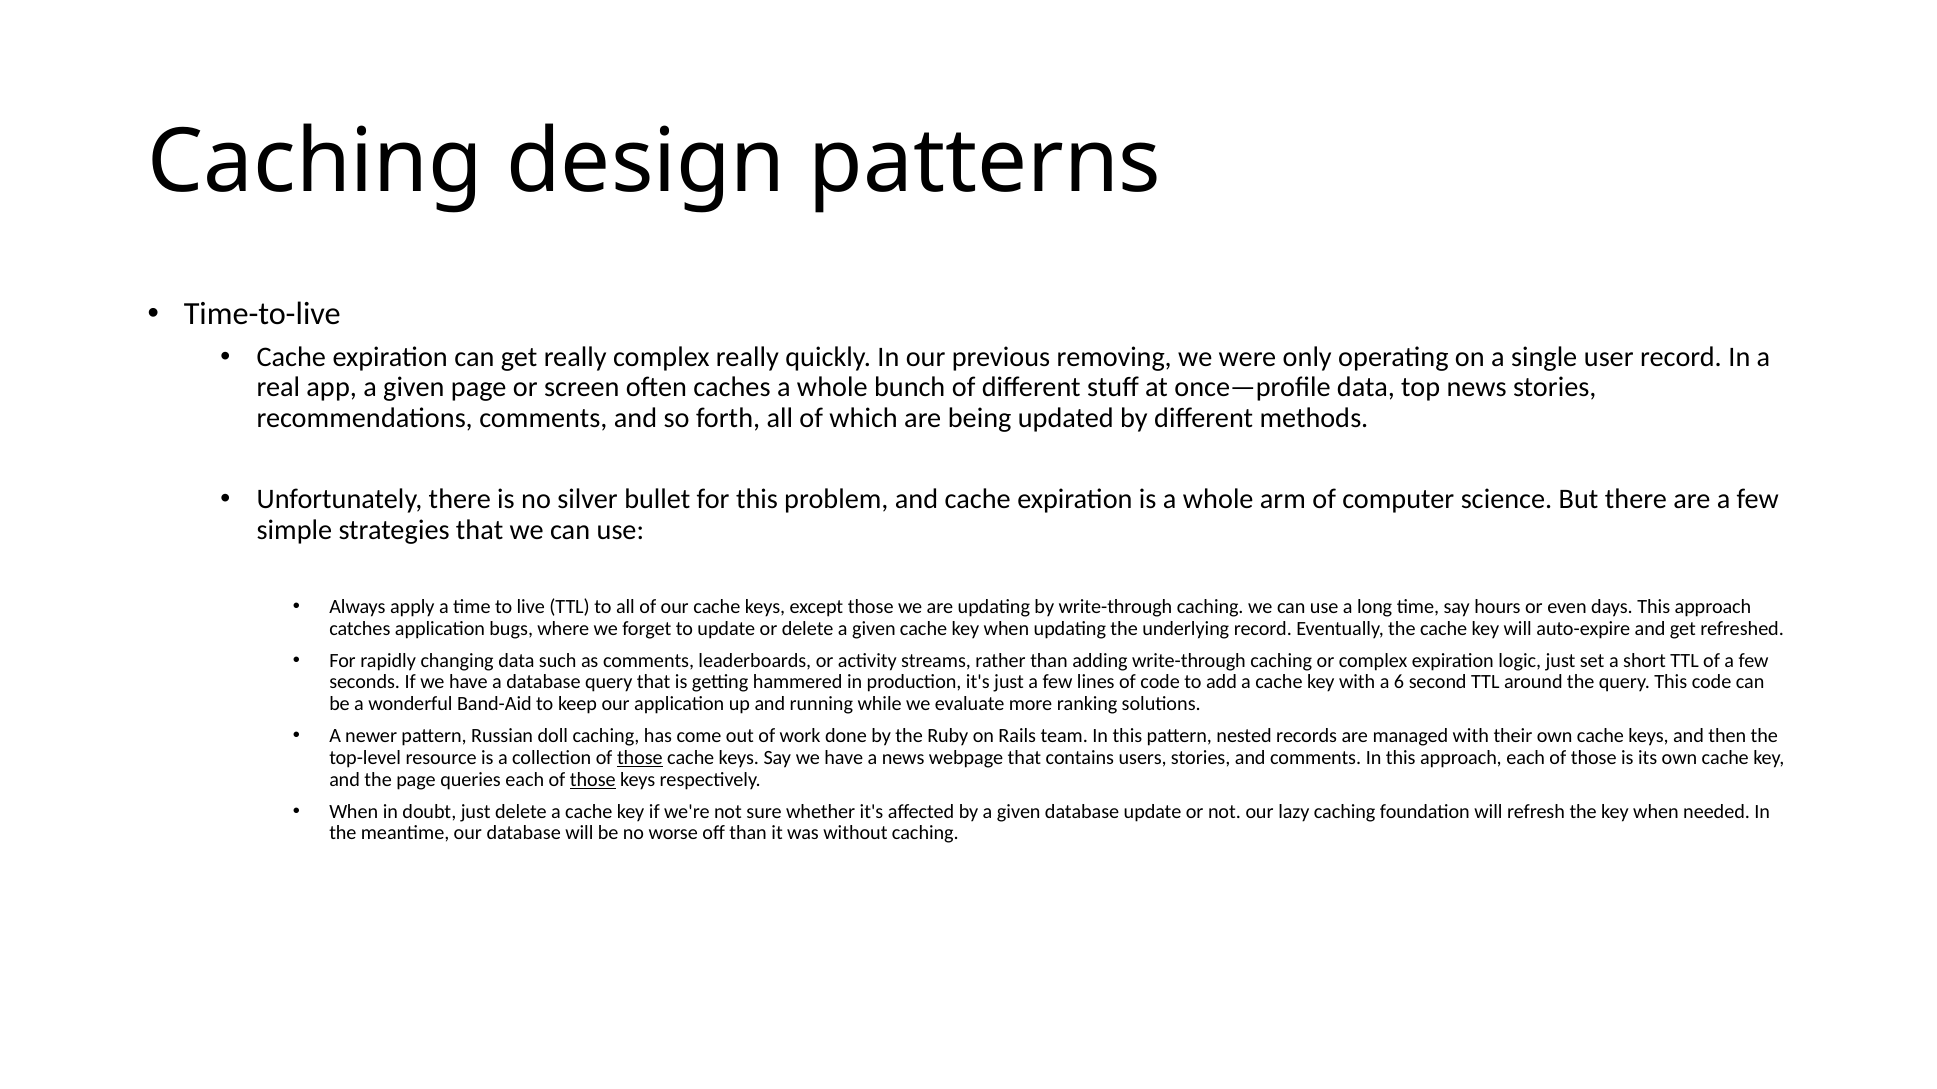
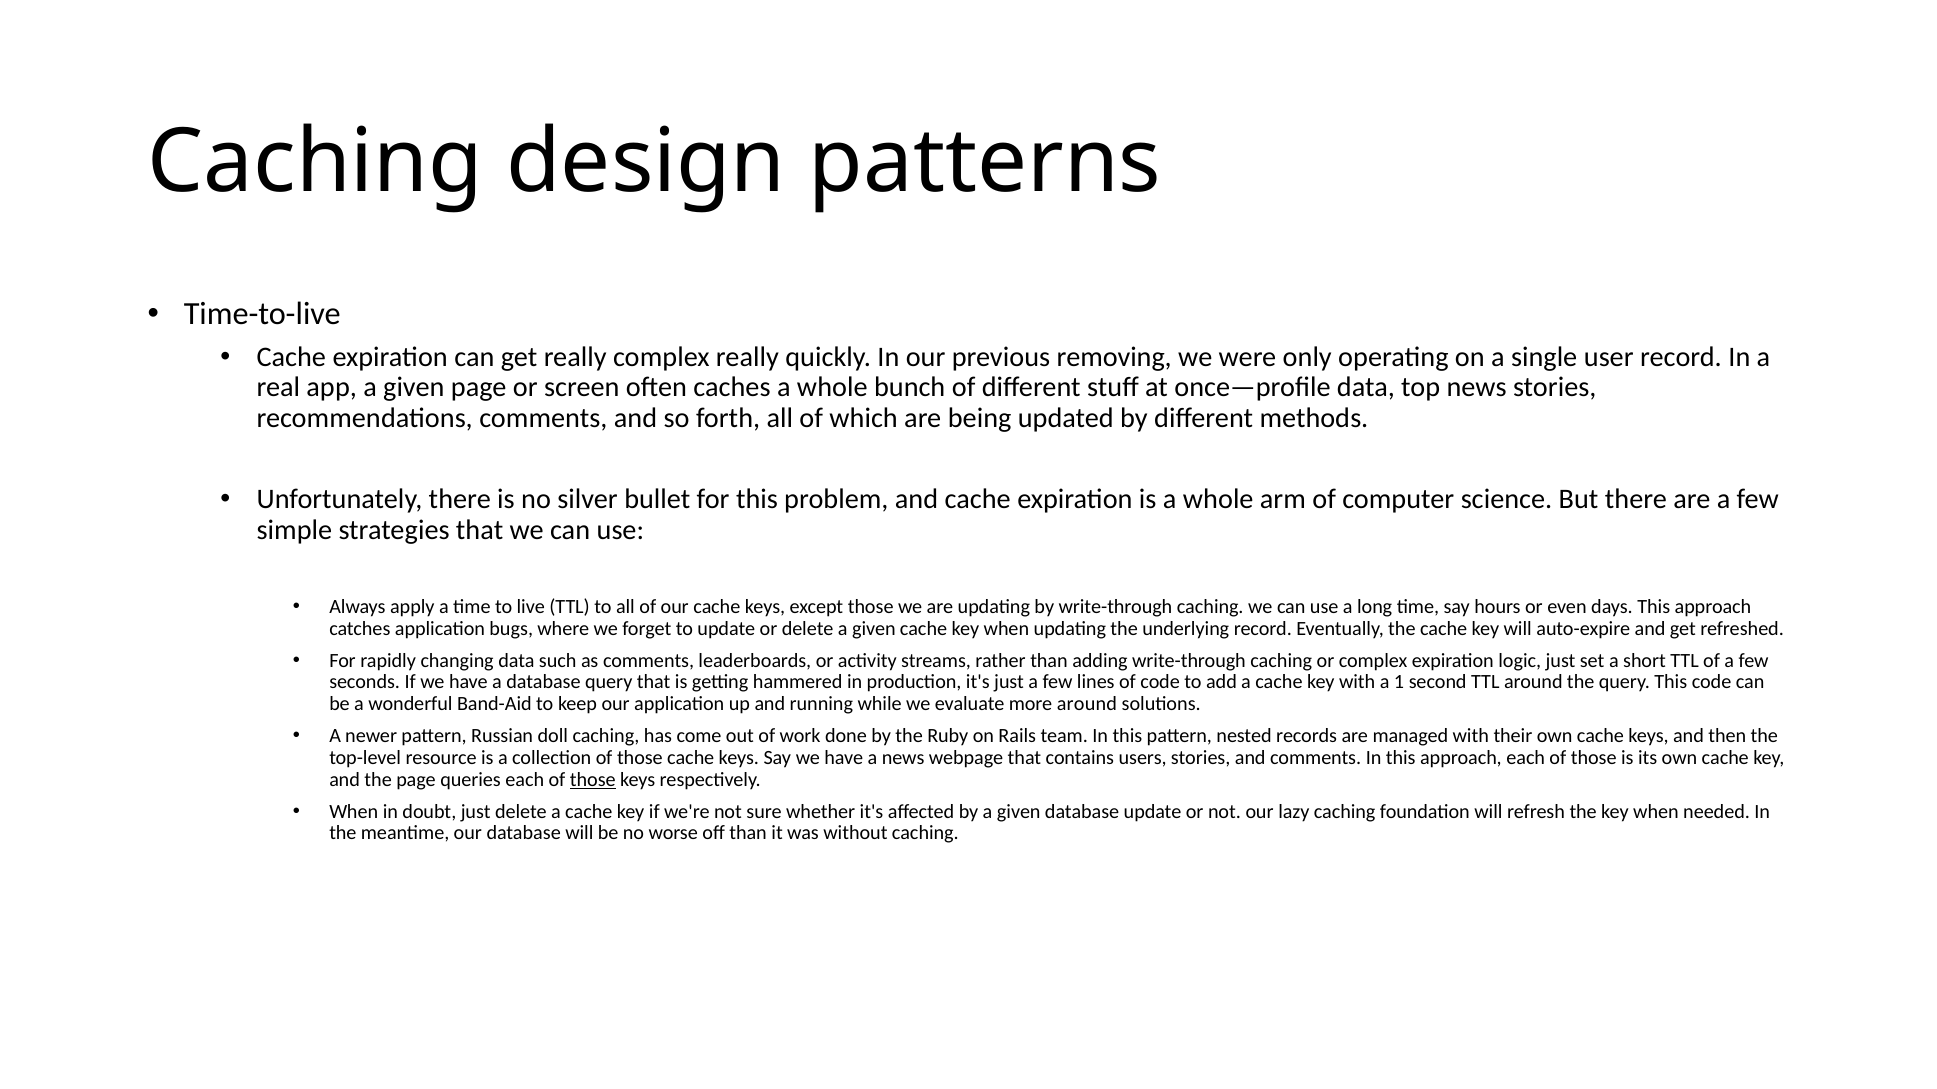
6: 6 -> 1 (1399, 683)
more ranking: ranking -> around (1087, 704)
those underline: present -> none (640, 758)
